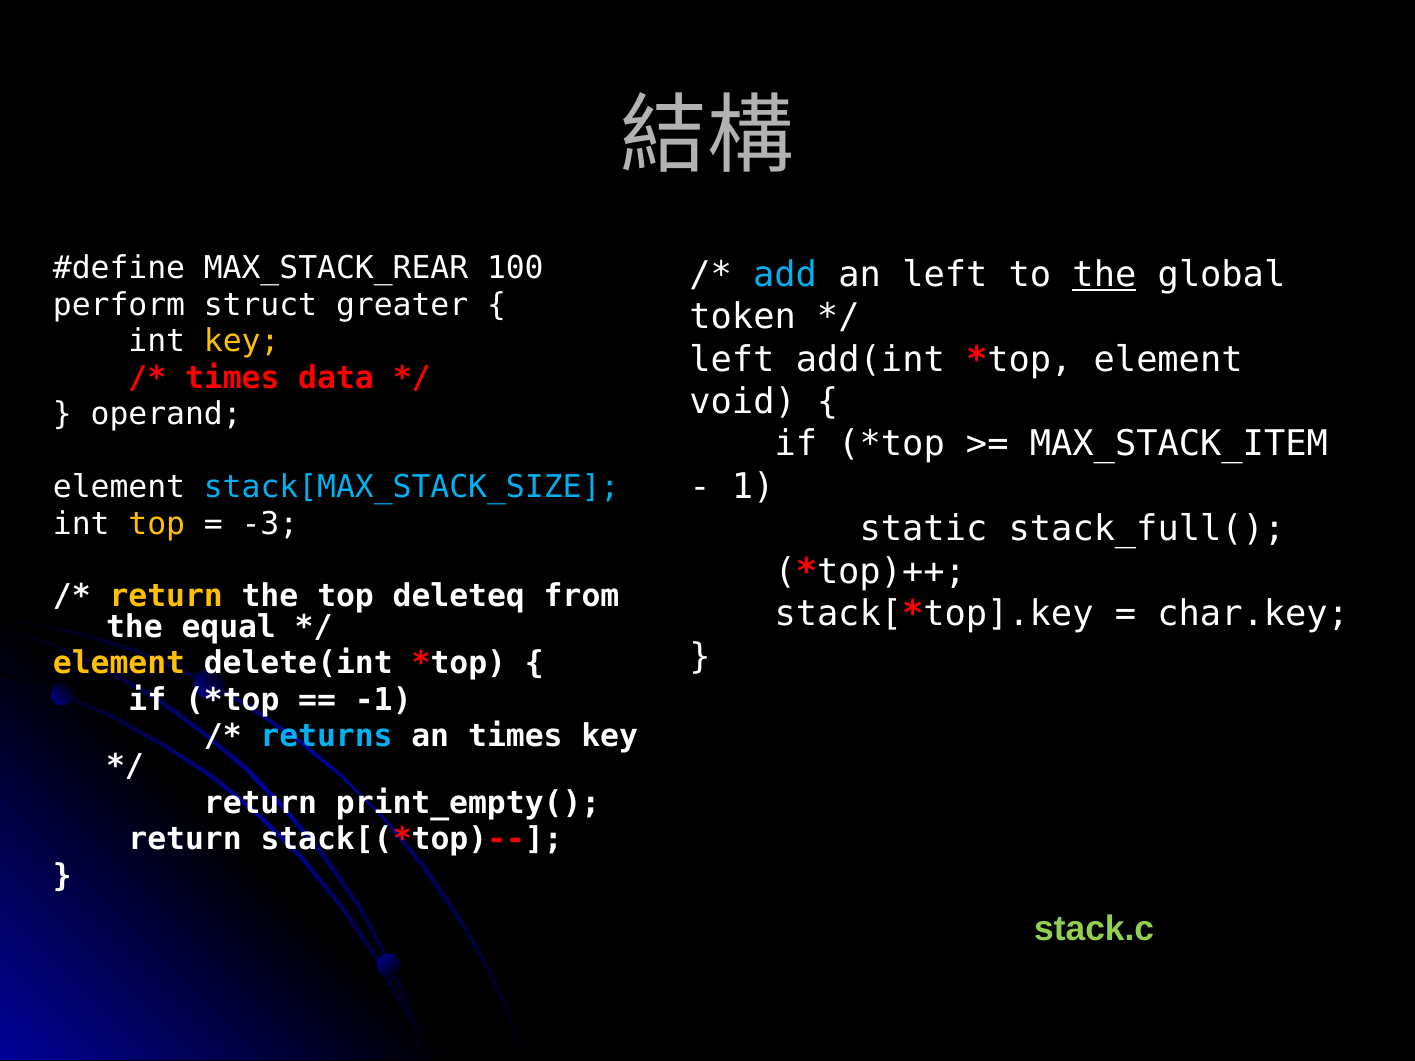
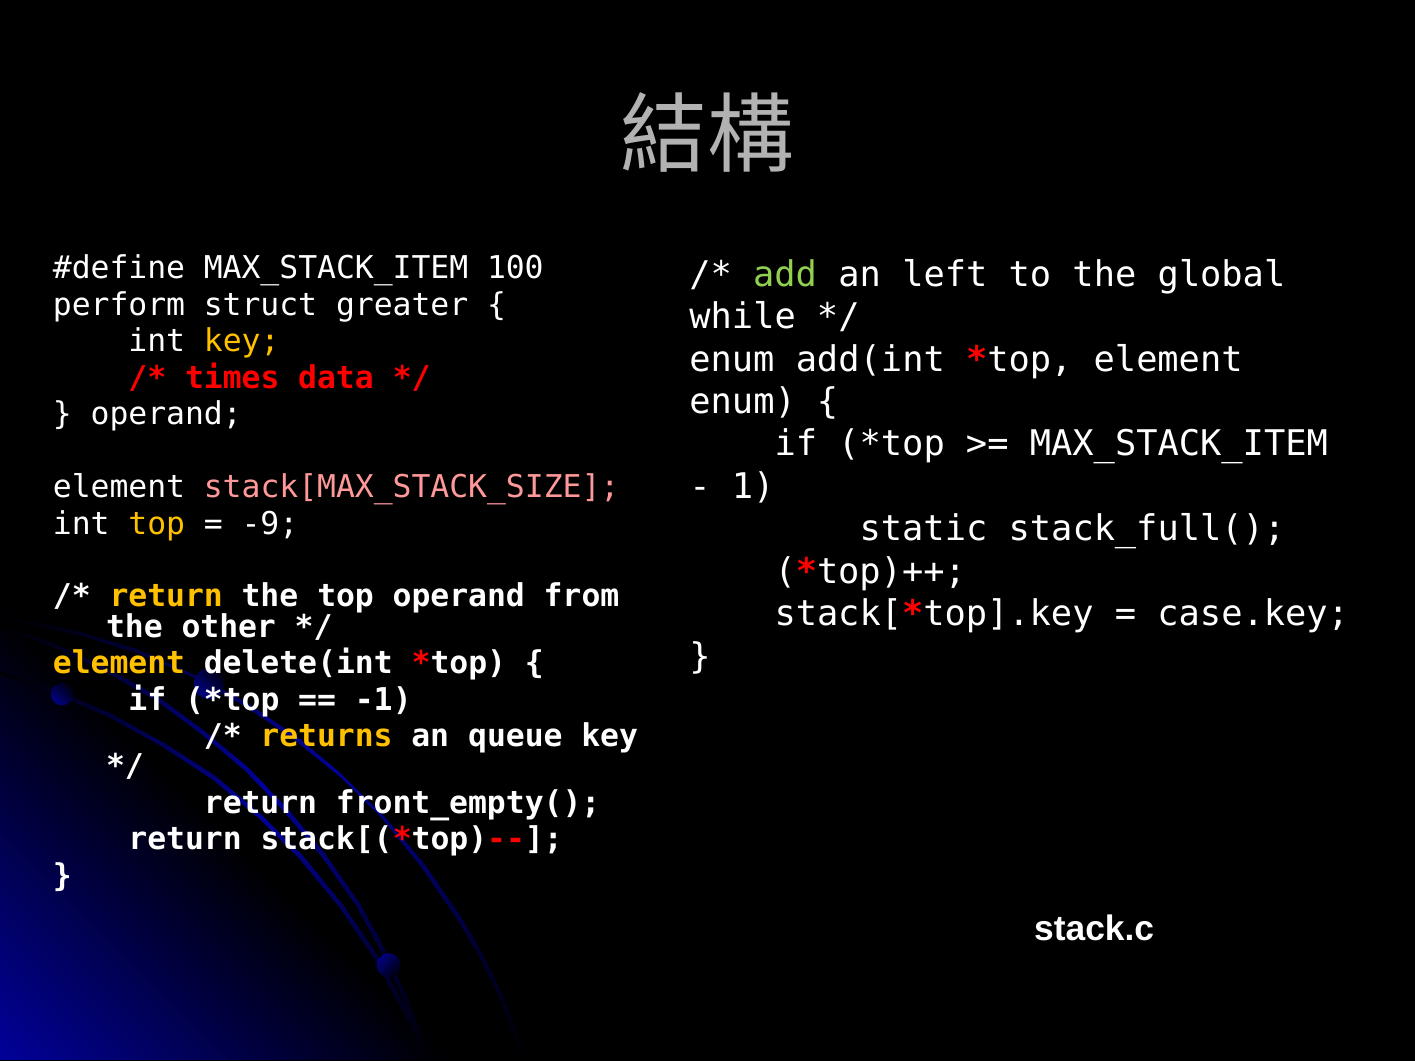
MAX_STACK_REAR: MAX_STACK_REAR -> MAX_STACK_ITEM (336, 268)
add colour: light blue -> light green (785, 275)
the underline: present -> none (1104, 275)
token: token -> while (743, 317)
left: left -> enum (732, 359)
void: void -> enum (743, 402)
stack[MAX_STACK_SIZE colour: light blue -> pink (412, 487)
-3: -3 -> -9 (270, 524)
top deleteq: deleteq -> operand (459, 597)
char.key: char.key -> case.key (1253, 614)
equal: equal -> other (229, 627)
returns colour: light blue -> yellow (327, 736)
an times: times -> queue (515, 736)
print_empty(: print_empty( -> front_empty( (468, 803)
stack.c colour: light green -> white (1094, 929)
